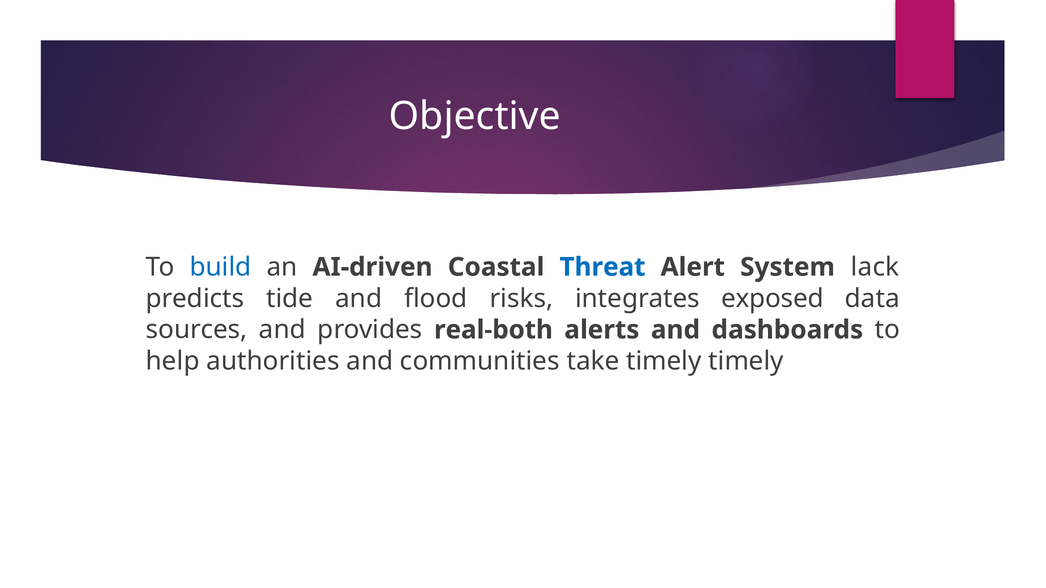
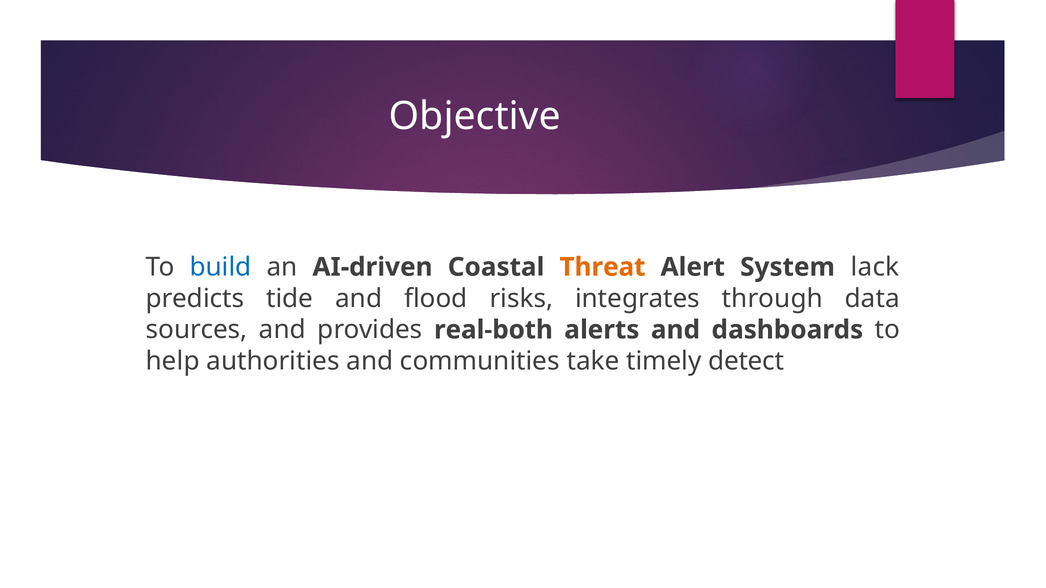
Threat colour: blue -> orange (602, 267)
exposed: exposed -> through (772, 299)
timely timely: timely -> detect (746, 361)
